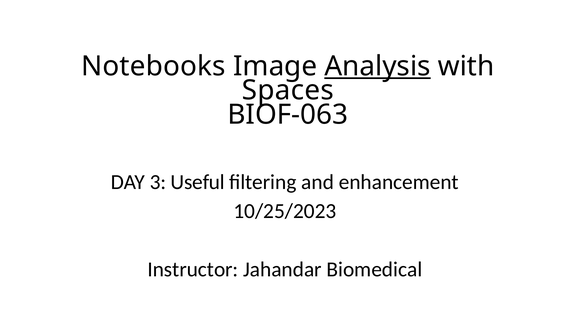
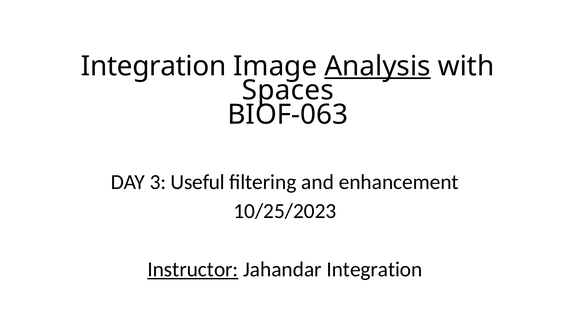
Notebooks: Notebooks -> Integration (154, 66)
Instructor underline: none -> present (193, 269)
Jahandar Biomedical: Biomedical -> Integration (374, 269)
